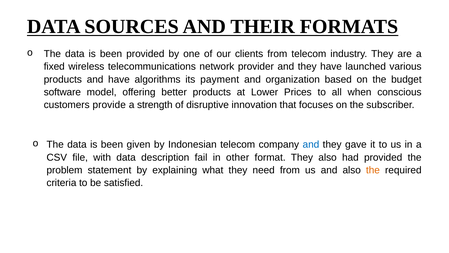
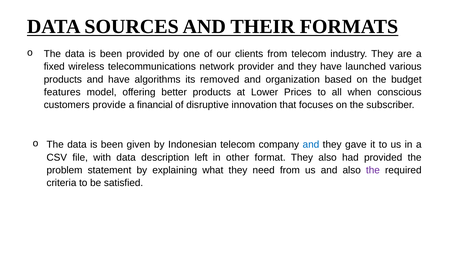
payment: payment -> removed (220, 79)
software: software -> features (62, 92)
strength: strength -> financial (155, 105)
fail: fail -> left (201, 157)
the colour: orange -> purple (373, 170)
